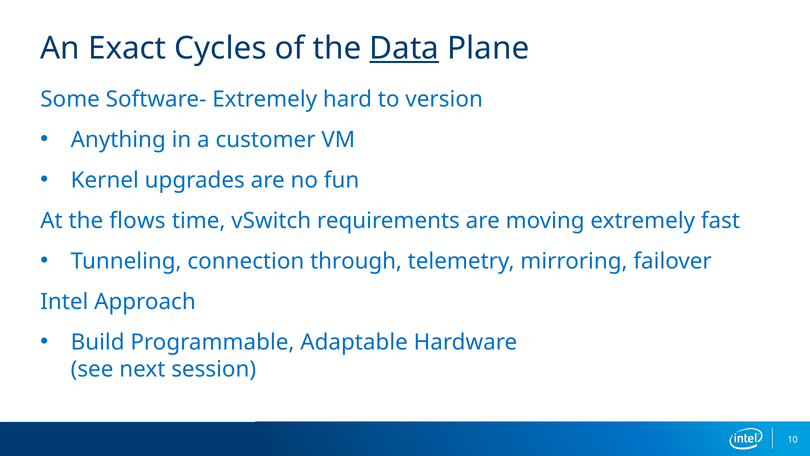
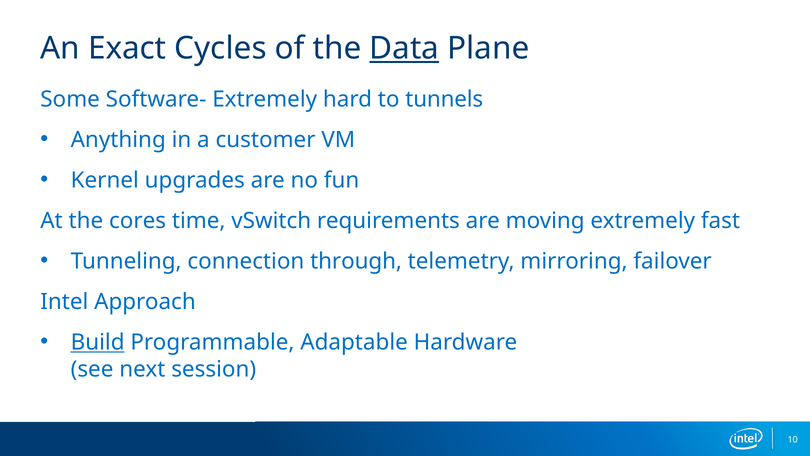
version: version -> tunnels (444, 99)
flows: flows -> cores (138, 221)
Build underline: none -> present (98, 342)
